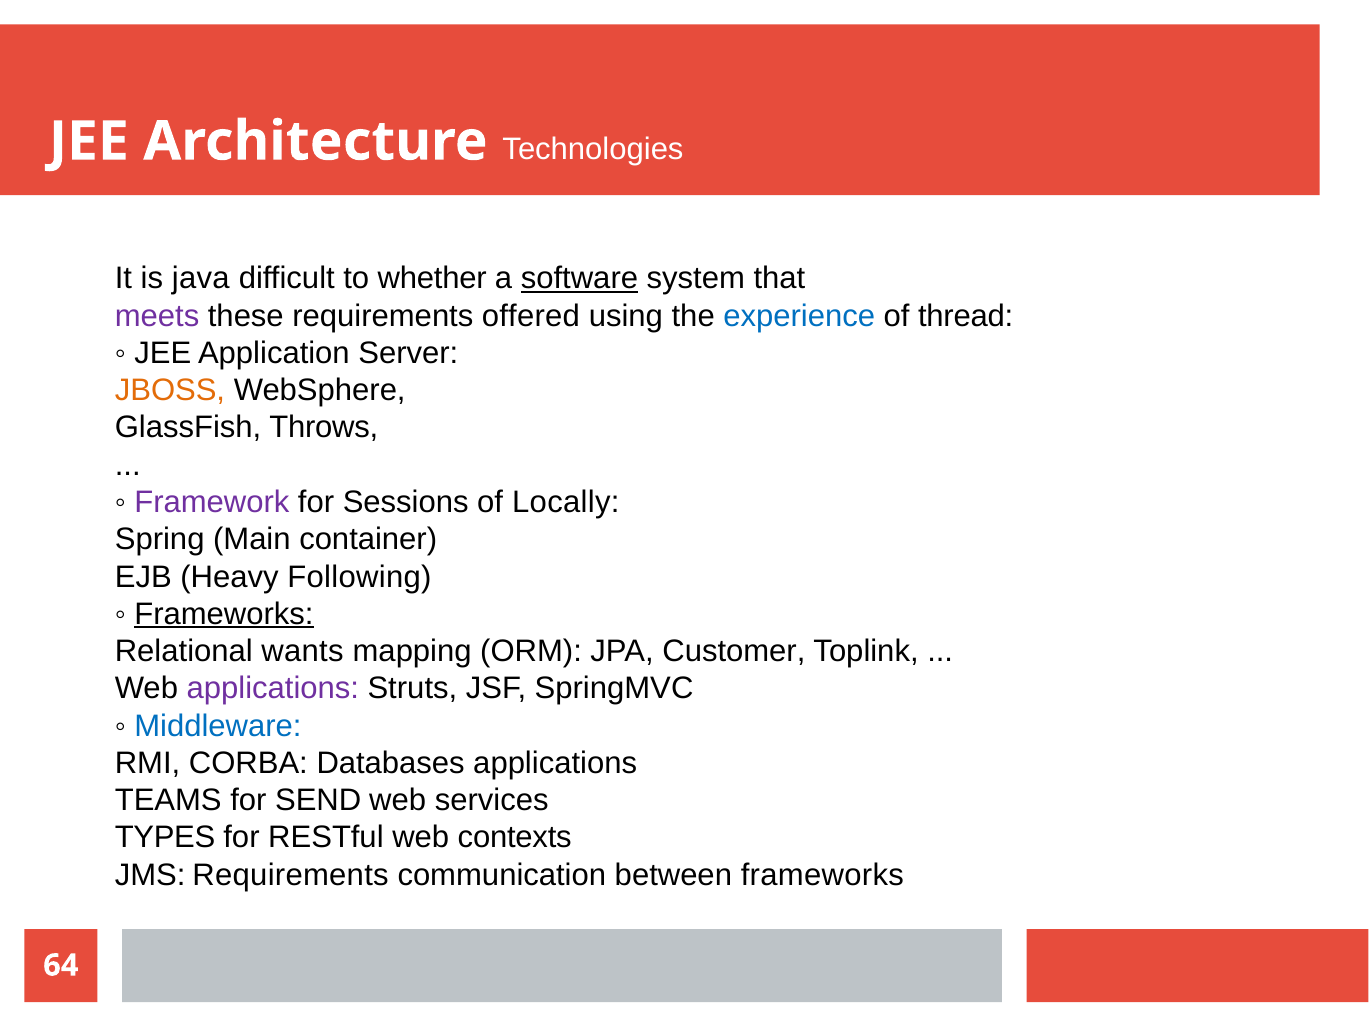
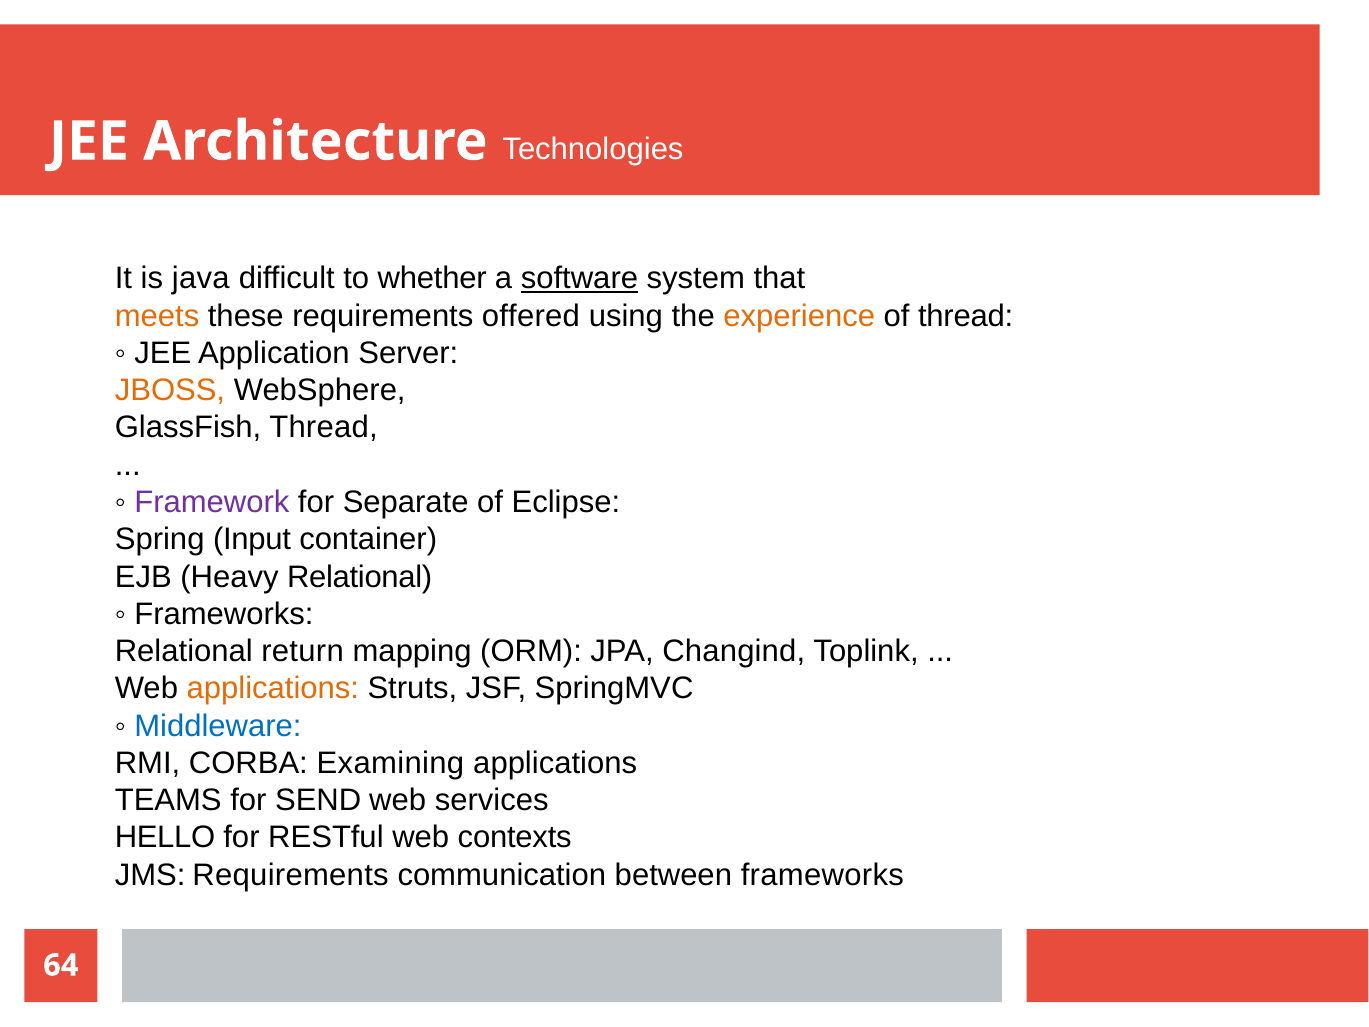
meets colour: purple -> orange (157, 316)
experience colour: blue -> orange (799, 316)
GlassFish Throws: Throws -> Thread (323, 428)
Sessions: Sessions -> Separate (406, 502)
Locally: Locally -> Eclipse (566, 502)
Main: Main -> Input (252, 539)
Heavy Following: Following -> Relational (360, 577)
Frameworks underline: present -> none (224, 614)
wants: wants -> return (303, 651)
Customer: Customer -> Changind (734, 651)
applications colour: purple -> orange (273, 688)
Databases: Databases -> Examining (390, 763)
TYPES: TYPES -> HELLO (165, 837)
